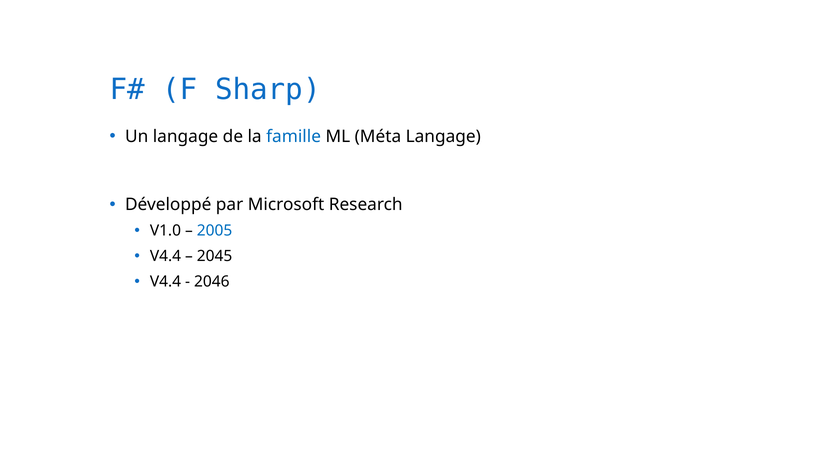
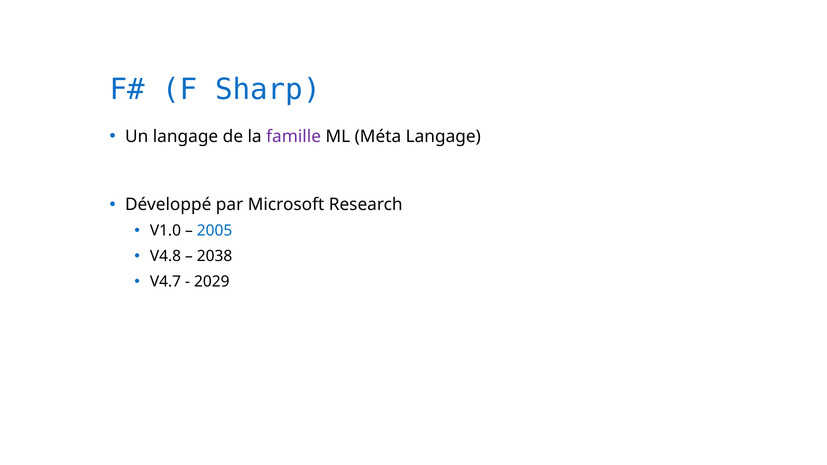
famille colour: blue -> purple (294, 136)
V4.4: V4.4 -> V4.8 (165, 256)
2045: 2045 -> 2038 (215, 256)
V4.4: V4.4 -> V4.7 (165, 282)
2046: 2046 -> 2029 (212, 282)
